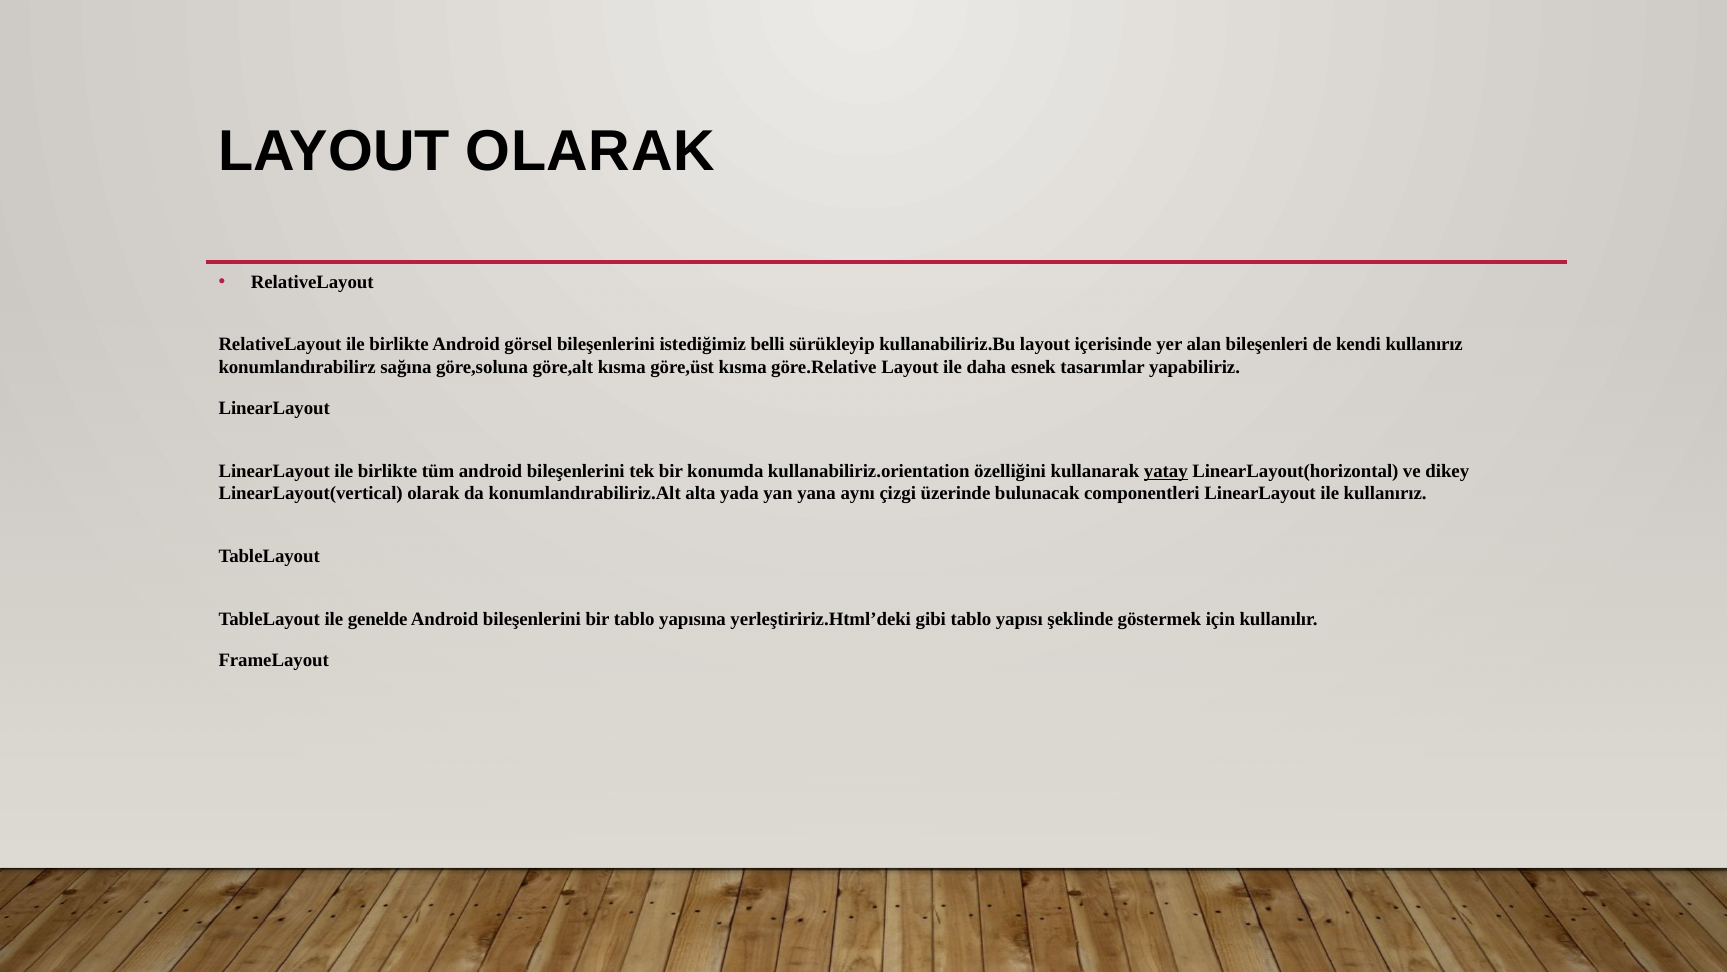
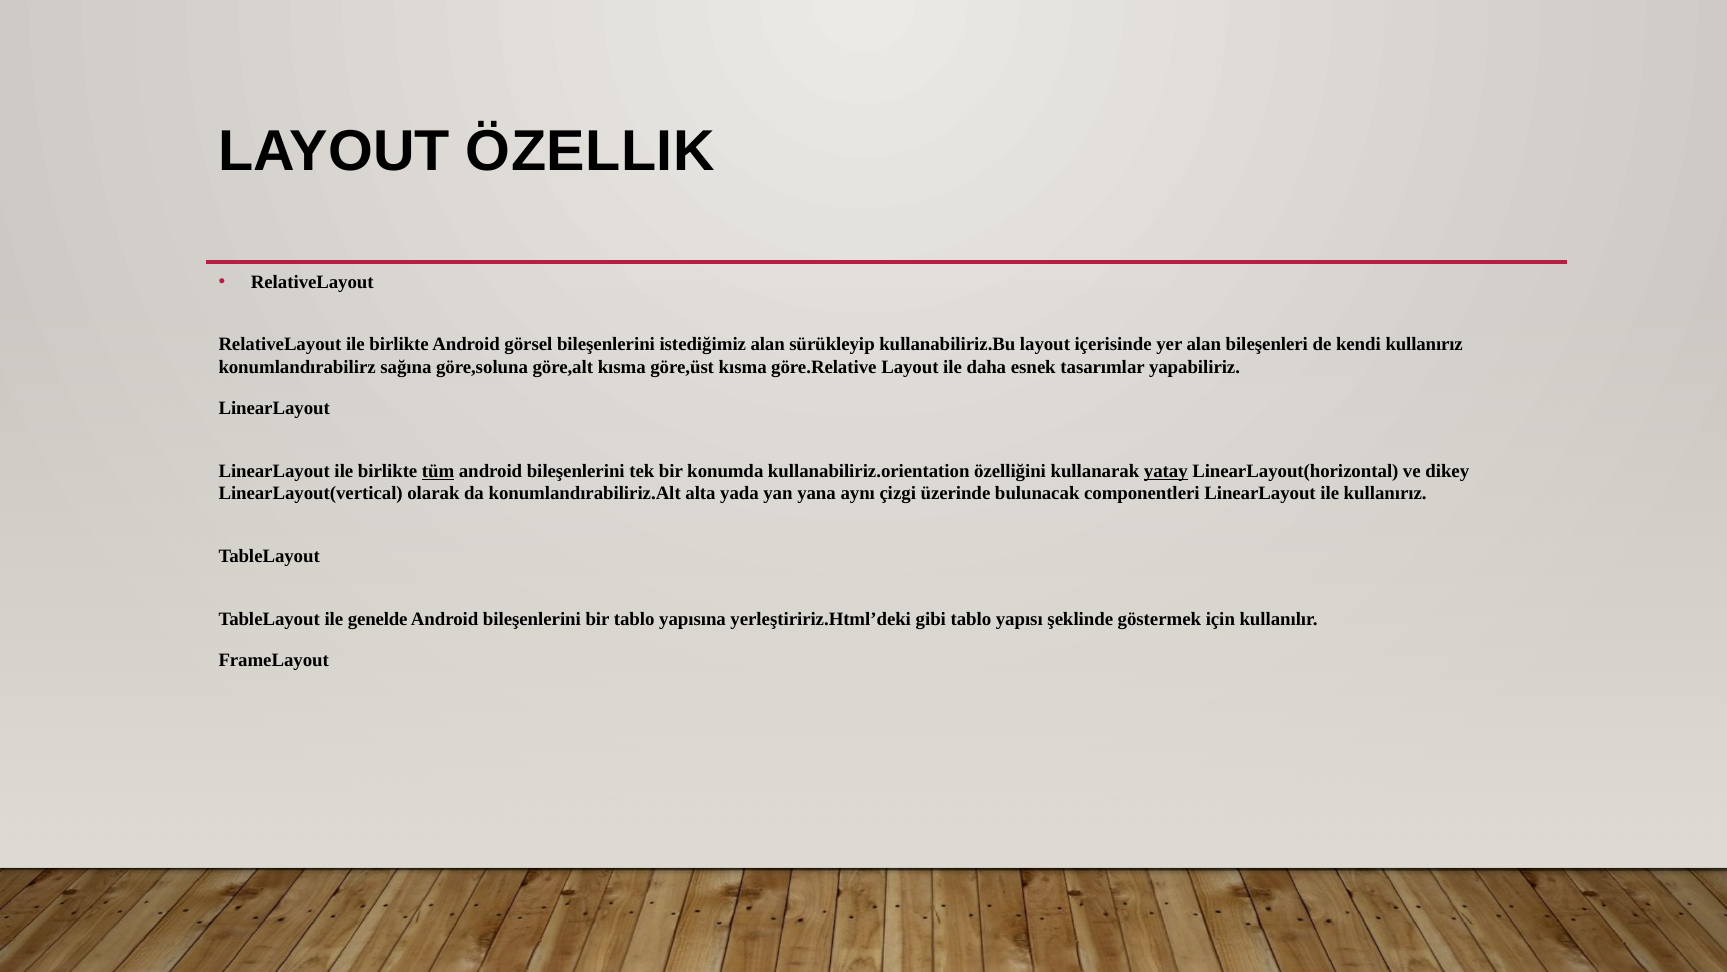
LAYOUT OLARAK: OLARAK -> ÖZELLIK (590, 151)
istediğimiz belli: belli -> alan (768, 345)
tüm underline: none -> present (438, 471)
